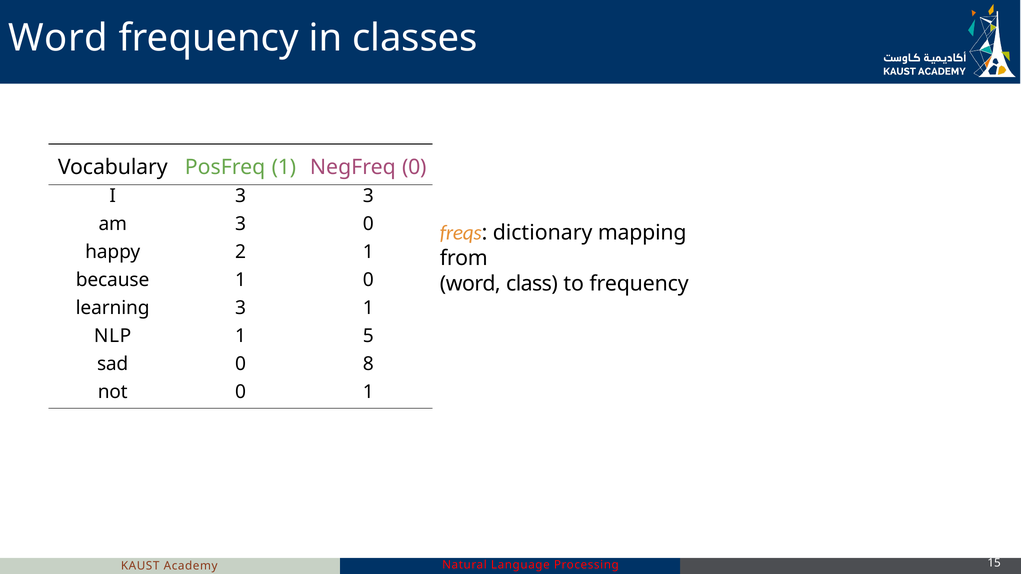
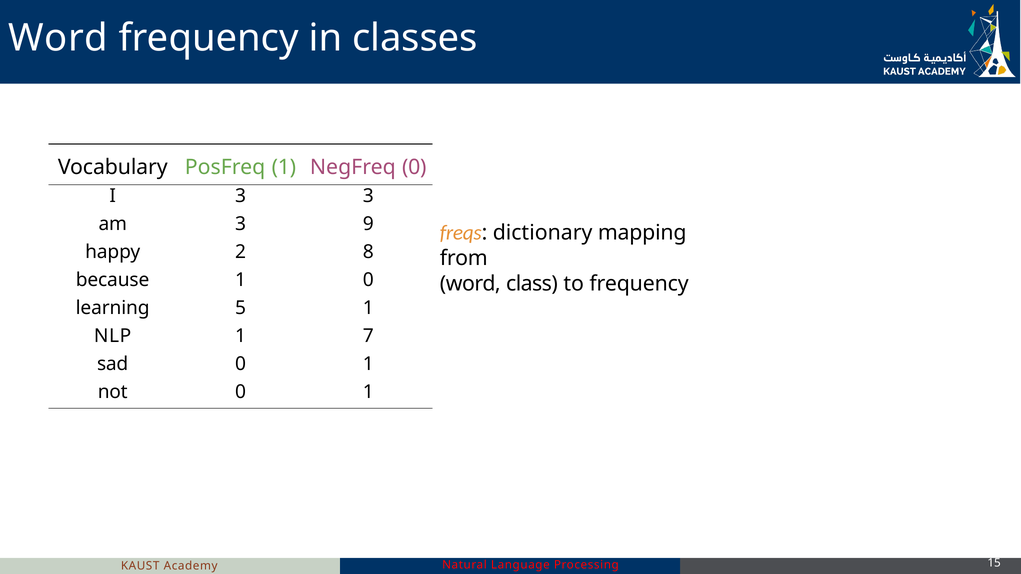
3 0: 0 -> 9 (368, 224)
2 1: 1 -> 8 (368, 252)
learning 3: 3 -> 5 (241, 308)
5: 5 -> 7 (368, 336)
sad 0 8: 8 -> 1 (368, 364)
